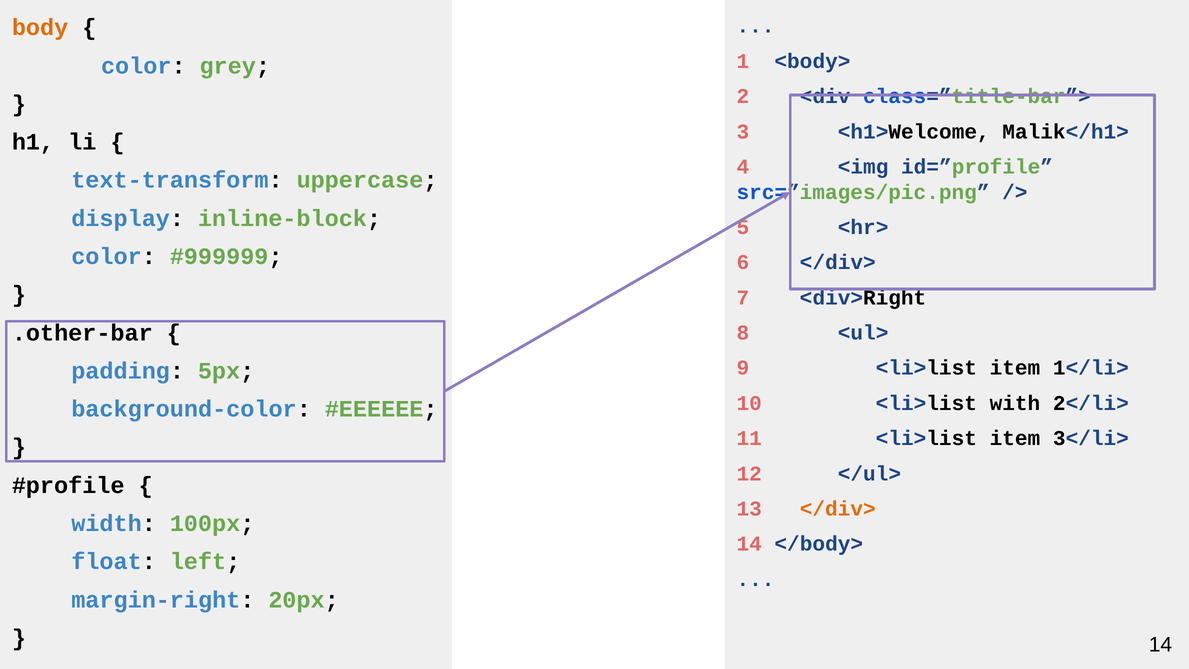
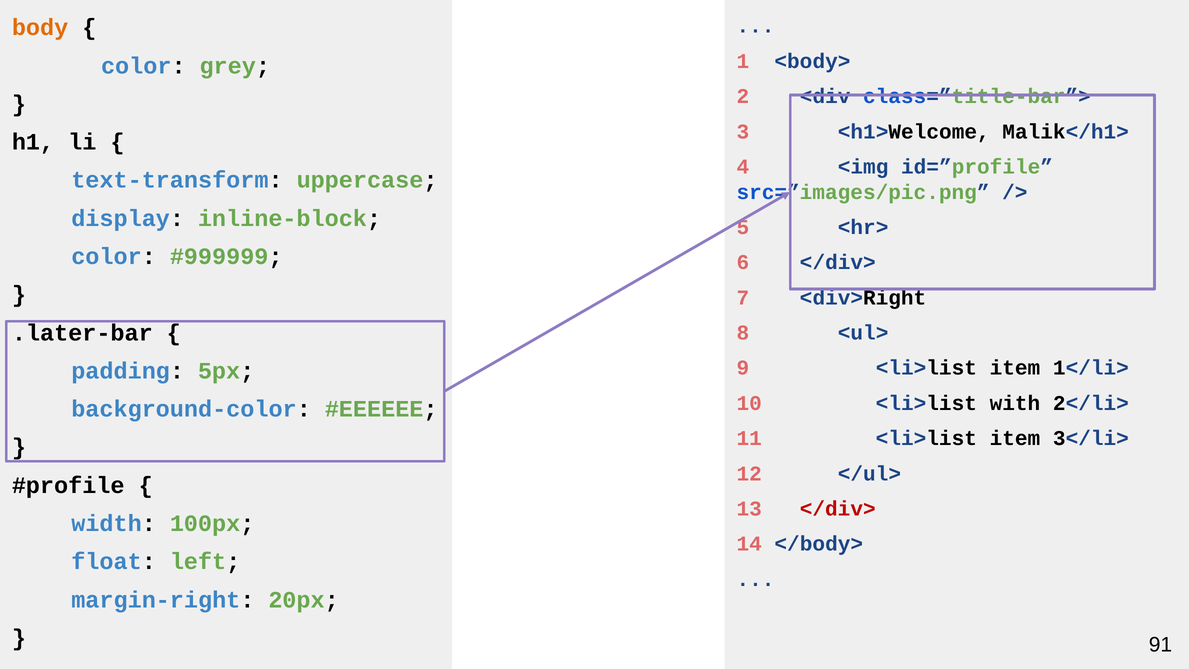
.other-bar: .other-bar -> .later-bar (82, 333)
</div> colour: orange -> red (838, 509)
14: 14 -> 91 (1160, 645)
